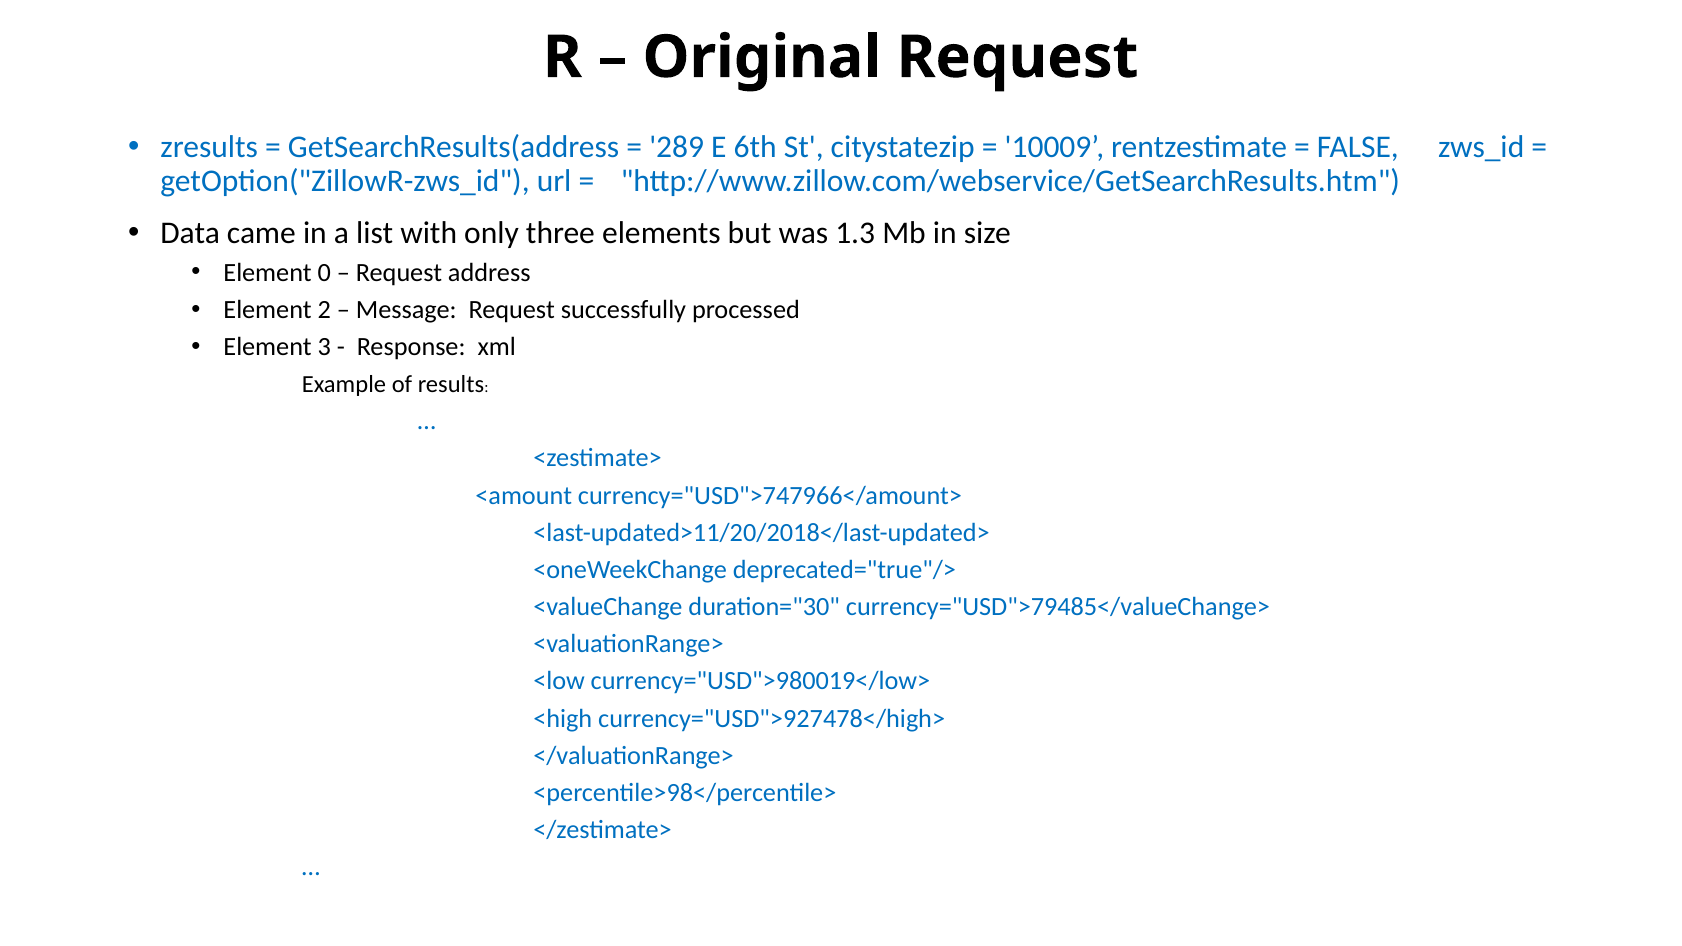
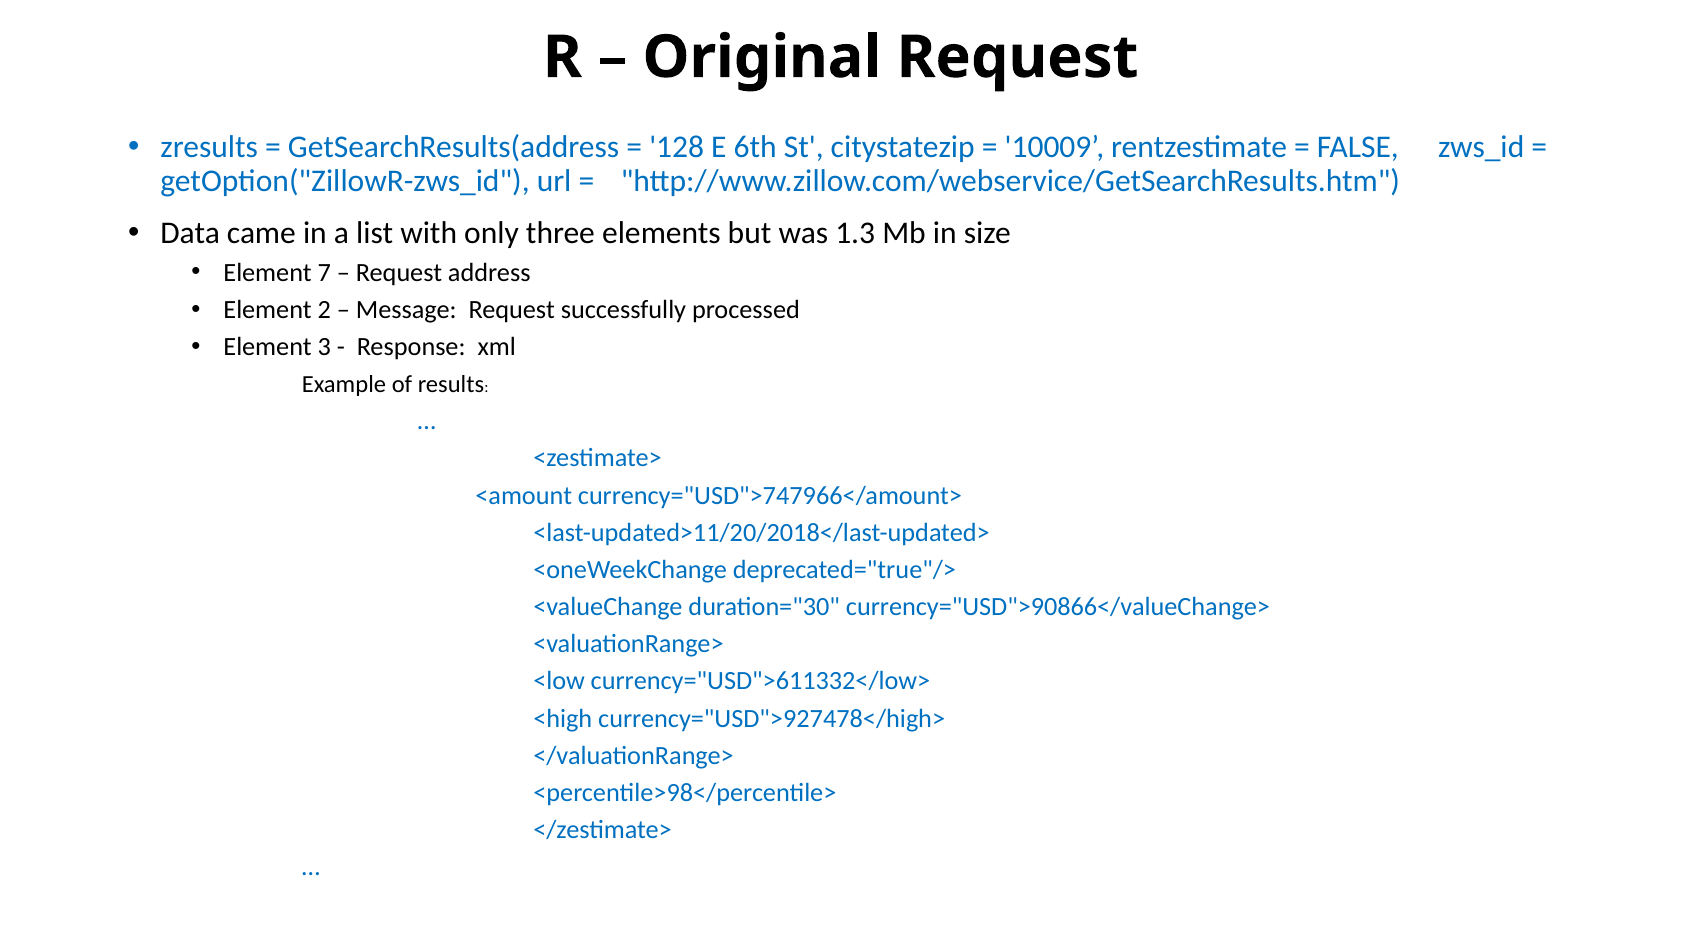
289: 289 -> 128 (677, 147)
0: 0 -> 7 (324, 273)
currency="USD">79485</valueChange>: currency="USD">79485</valueChange> -> currency="USD">90866</valueChange> (1058, 607)
currency="USD">980019</low>: currency="USD">980019</low> -> currency="USD">611332</low> (761, 681)
